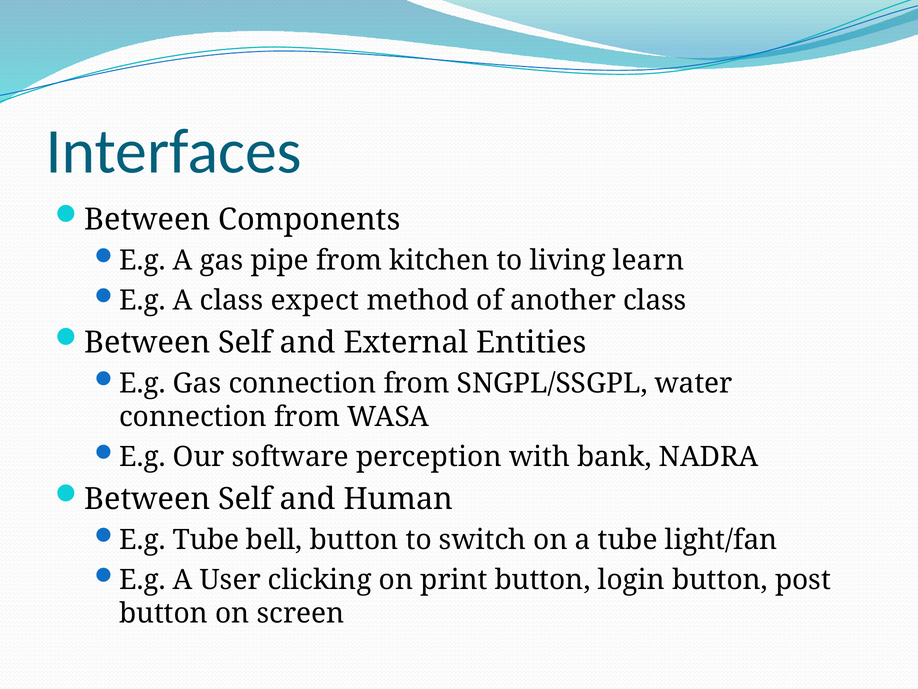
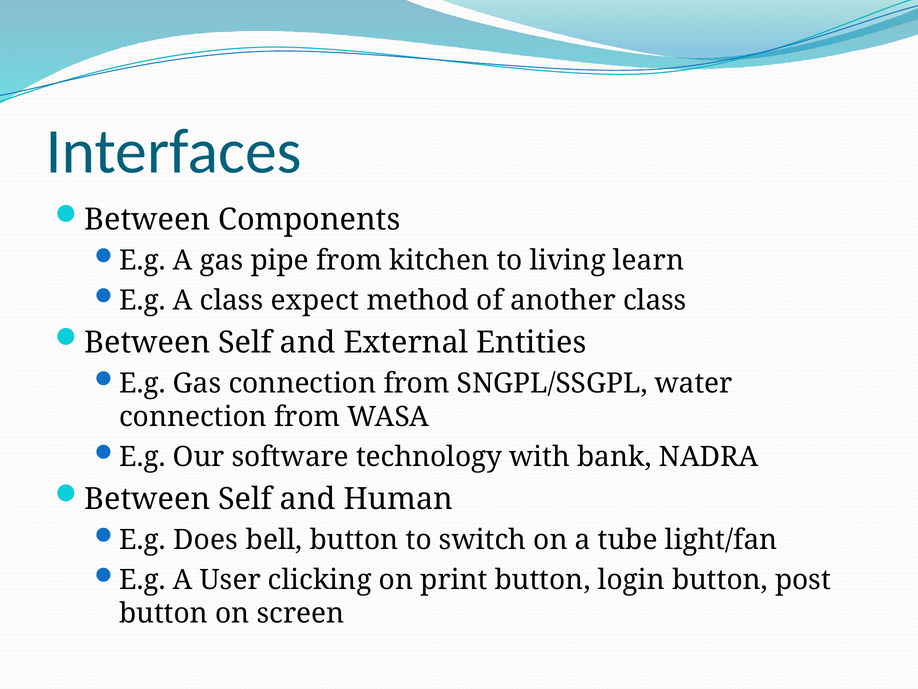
perception: perception -> technology (429, 457)
E.g Tube: Tube -> Does (206, 540)
